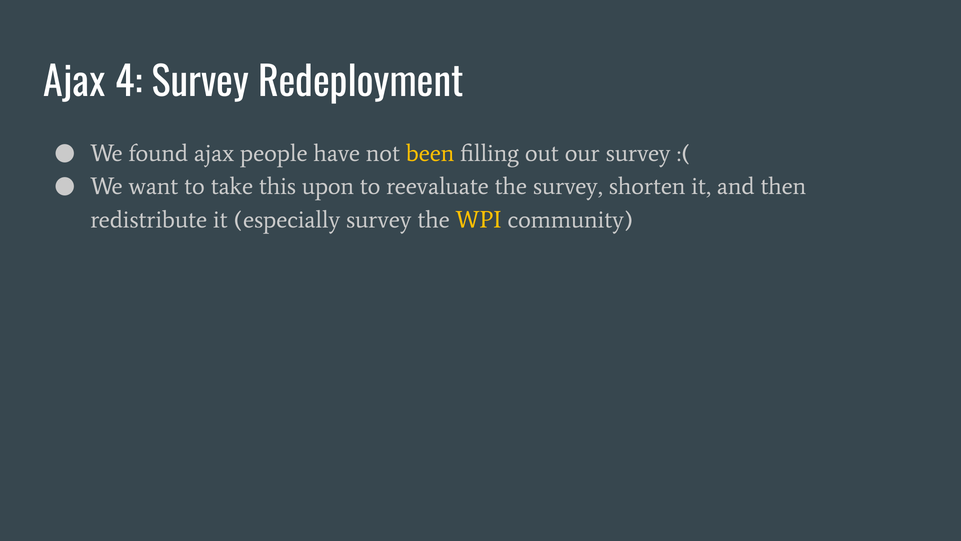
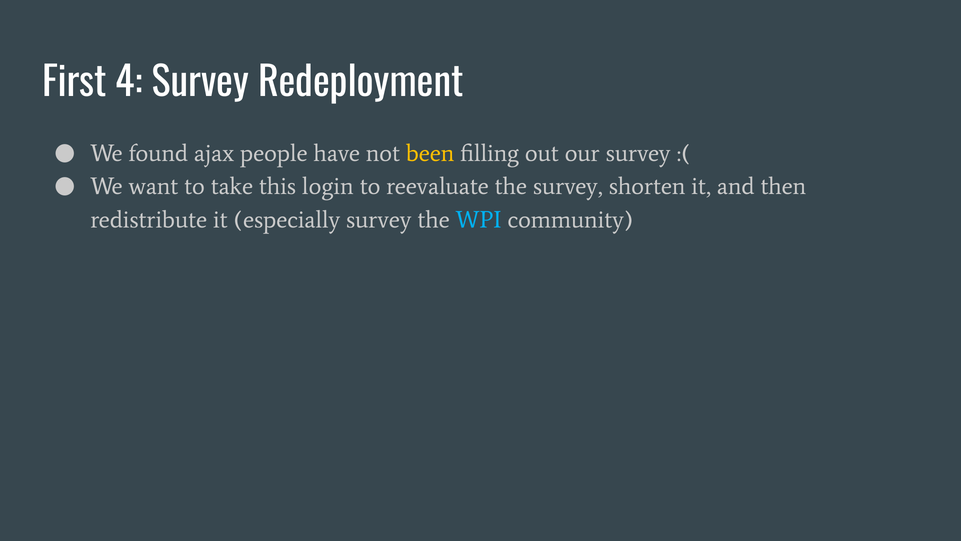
Ajax: Ajax -> First (74, 83)
upon: upon -> login (328, 186)
WPI colour: yellow -> light blue (479, 219)
